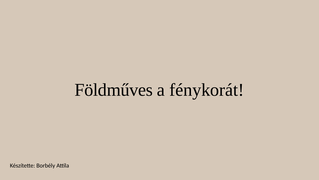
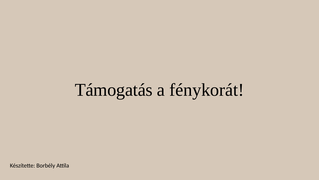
Földműves: Földműves -> Támogatás (114, 90)
